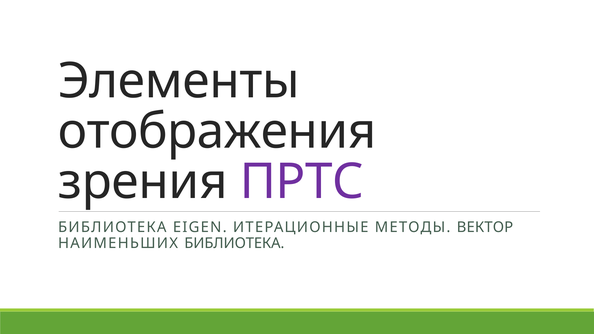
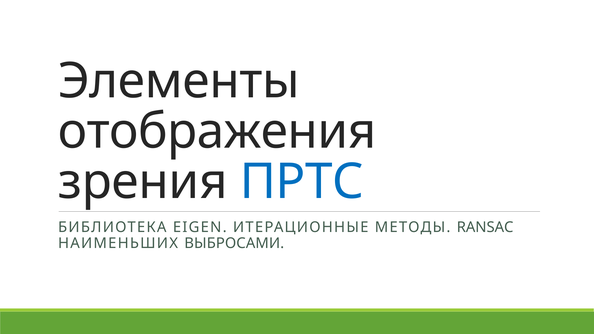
ПРТС colour: purple -> blue (302, 182)
ВЕКТОР: ВЕКТОР -> RANSAC (485, 227)
НАИМЕНЬШИХ БИБЛИОТЕКА: БИБЛИОТЕКА -> ВЫБРОСАМИ (234, 243)
